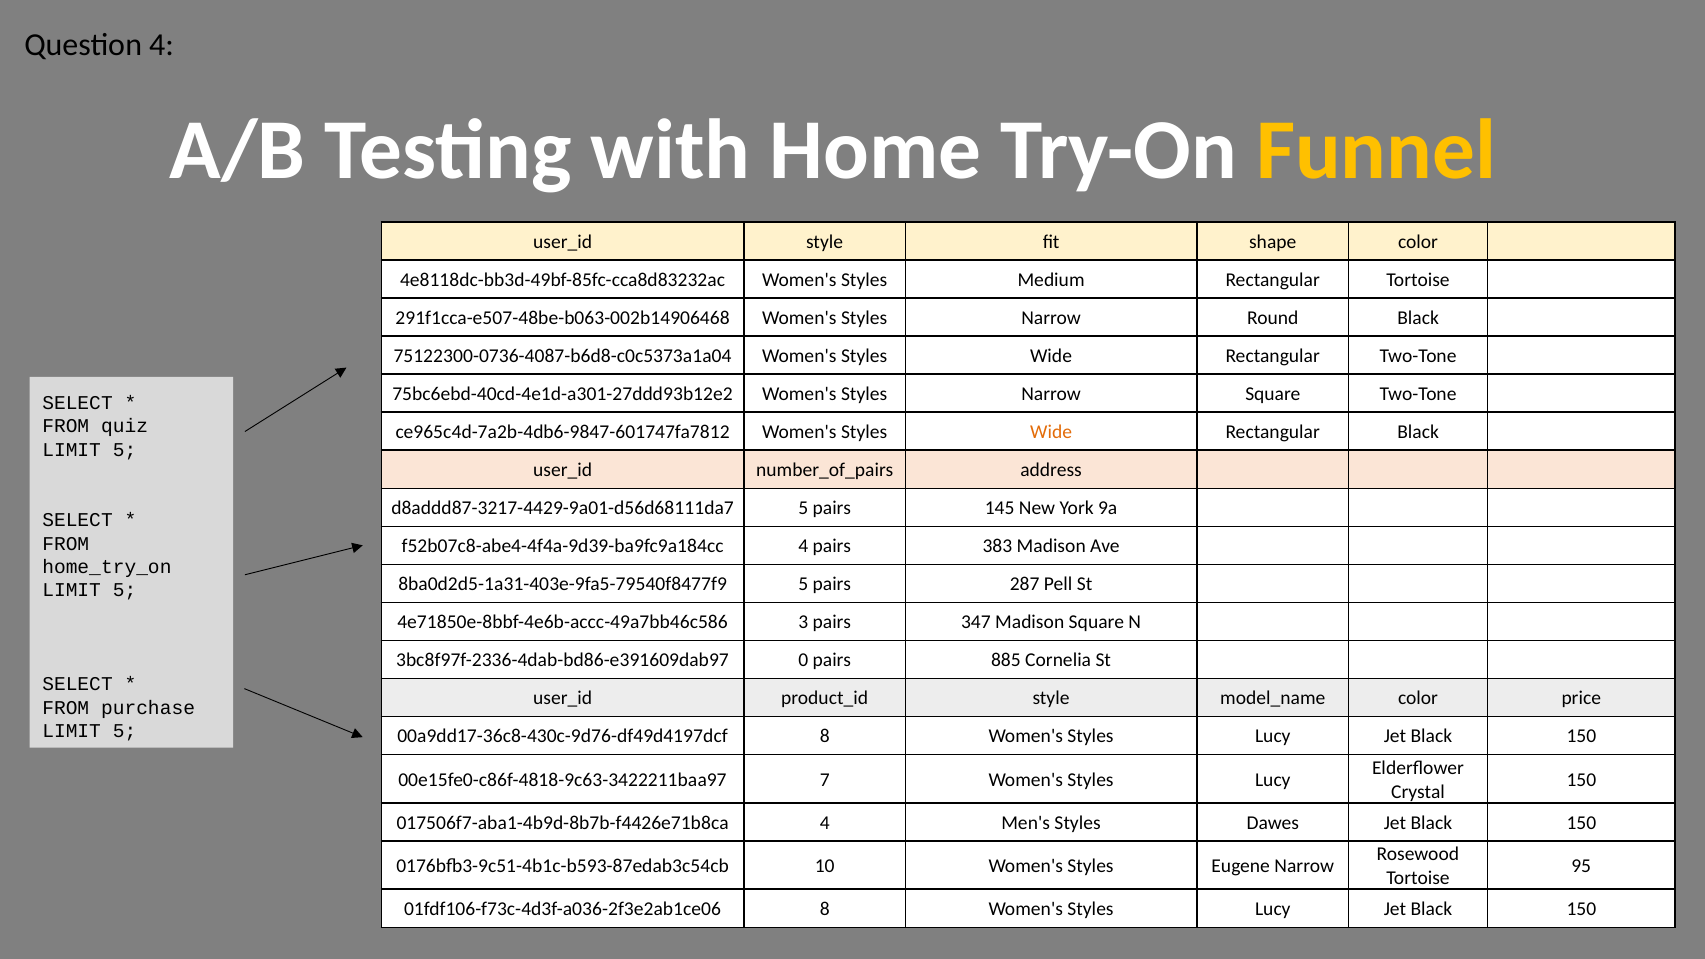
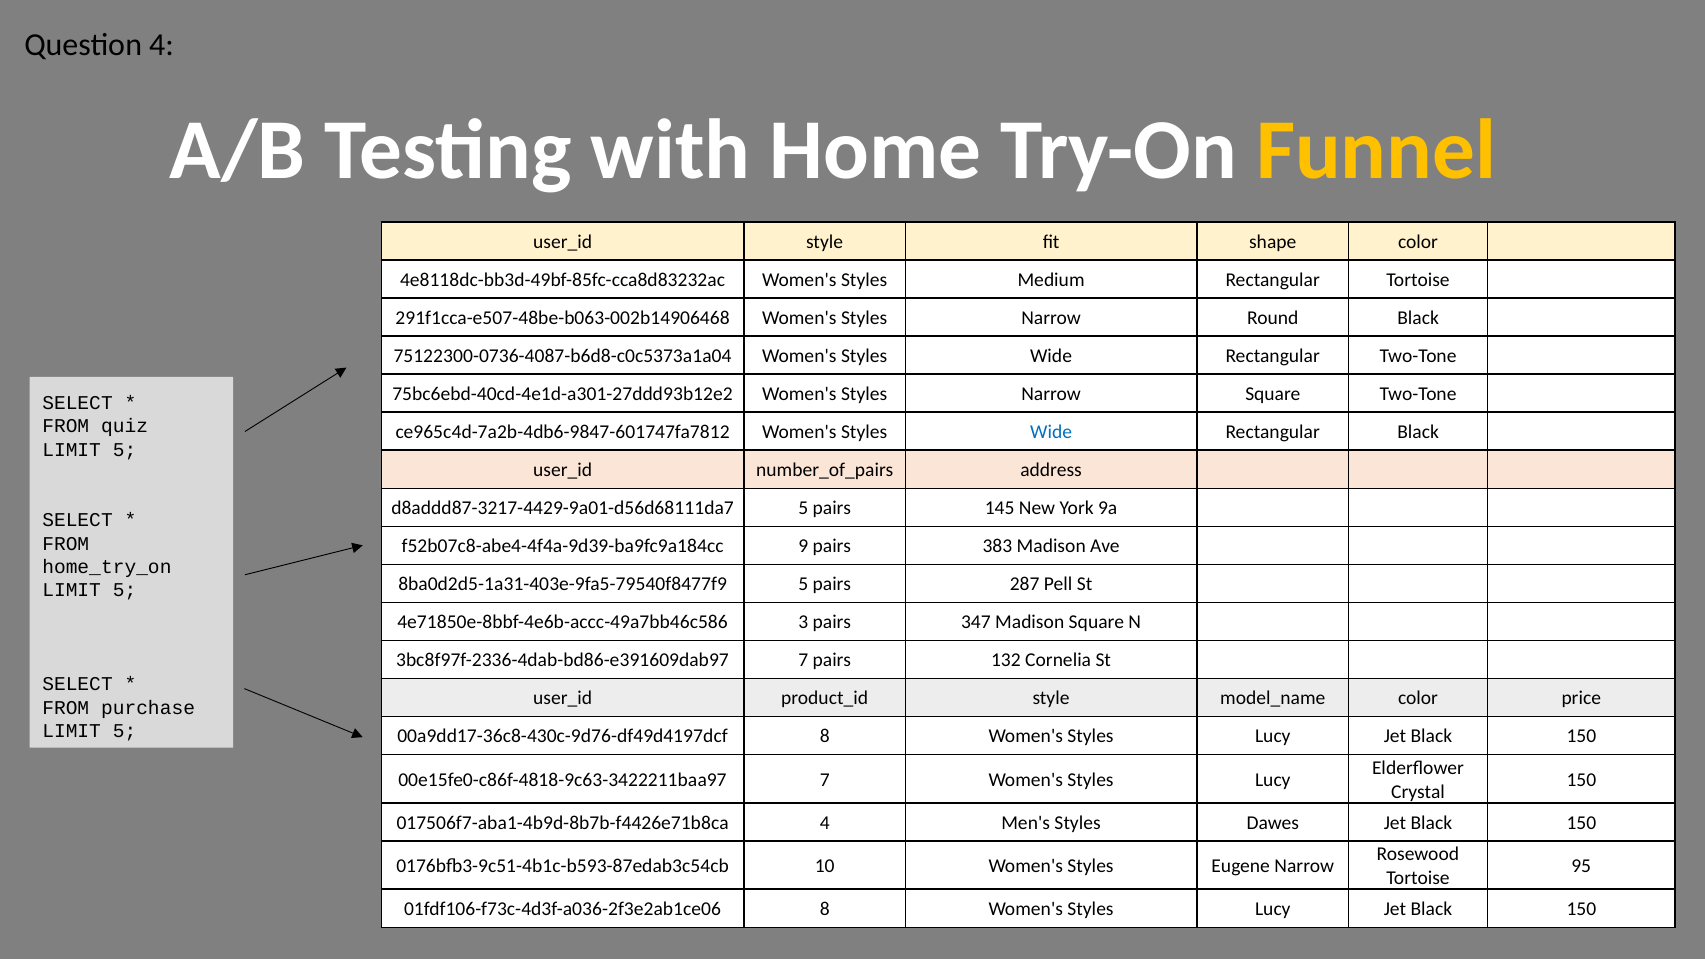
Wide colour: orange -> blue (1051, 432)
f52b07c8-abe4-4f4a-9d39-ba9fc9a184cc 4: 4 -> 9 (803, 546)
3bc8f97f-2336-4dab-bd86-e391609dab97 0: 0 -> 7 (803, 660)
885: 885 -> 132 (1006, 660)
